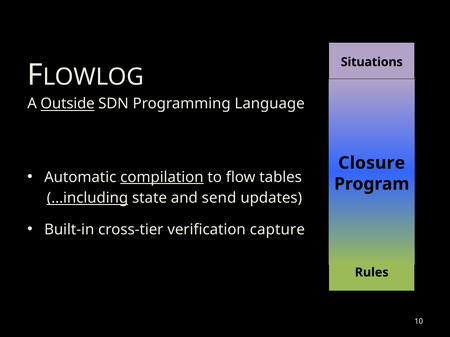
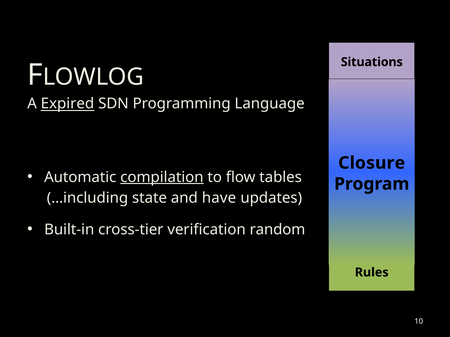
Outside: Outside -> Expired (67, 104)
…including underline: present -> none (87, 198)
send: send -> have (219, 198)
capture: capture -> random (277, 230)
